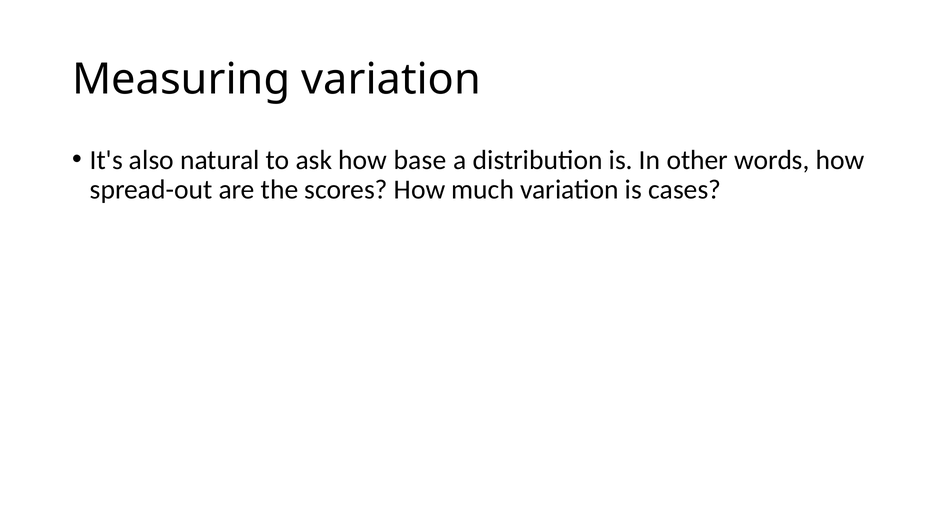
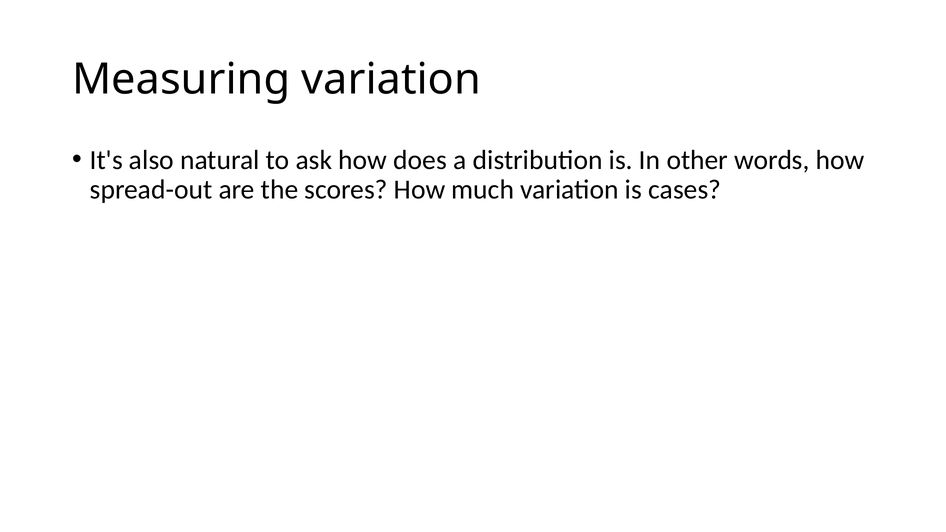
base: base -> does (420, 160)
